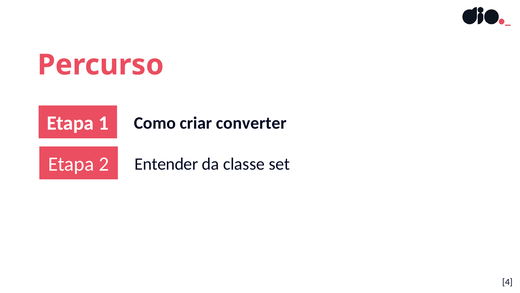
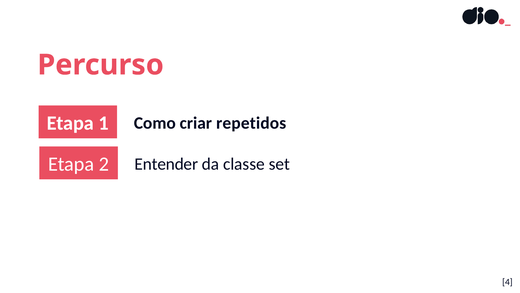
converter: converter -> repetidos (251, 123)
